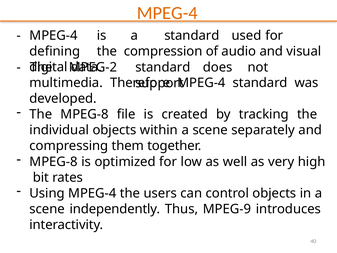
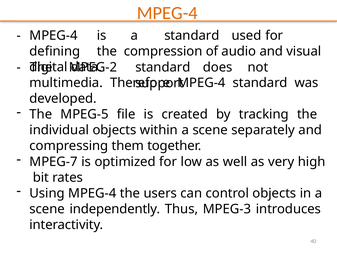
The MPEG-8: MPEG-8 -> MPEG-5 (85, 114)
MPEG-8: MPEG-8 -> MPEG-7 (54, 162)
MPEG-9: MPEG-9 -> MPEG-3 (227, 209)
